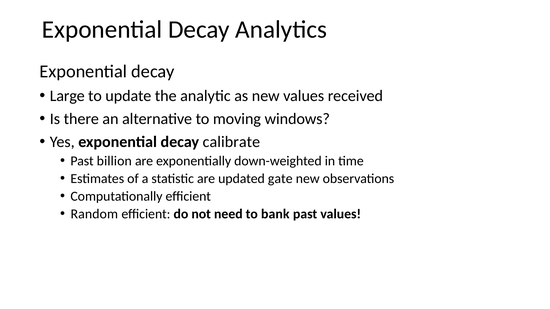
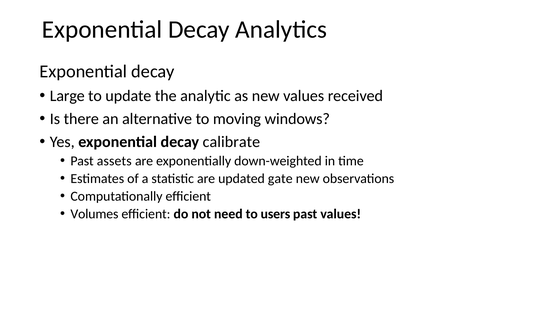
billion: billion -> assets (114, 161)
Random: Random -> Volumes (94, 214)
bank: bank -> users (275, 214)
